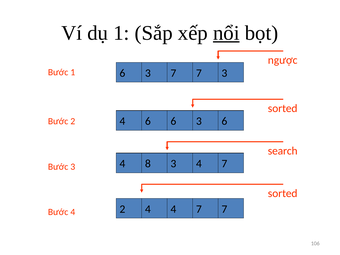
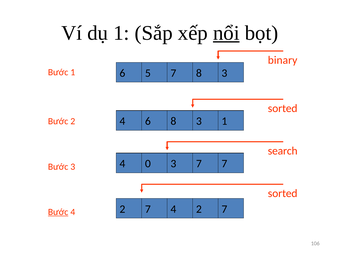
ngược: ngược -> binary (283, 60)
3: 3 -> 5 (148, 73)
7: 7 -> 8 (199, 73)
6 6: 6 -> 8 (173, 121)
3 6: 6 -> 1 (224, 121)
8: 8 -> 0 (148, 164)
4: 4 -> 7 (199, 164)
4: 4 -> 7 (148, 209)
7: 7 -> 2 (199, 209)
Bước underline: none -> present (58, 212)
